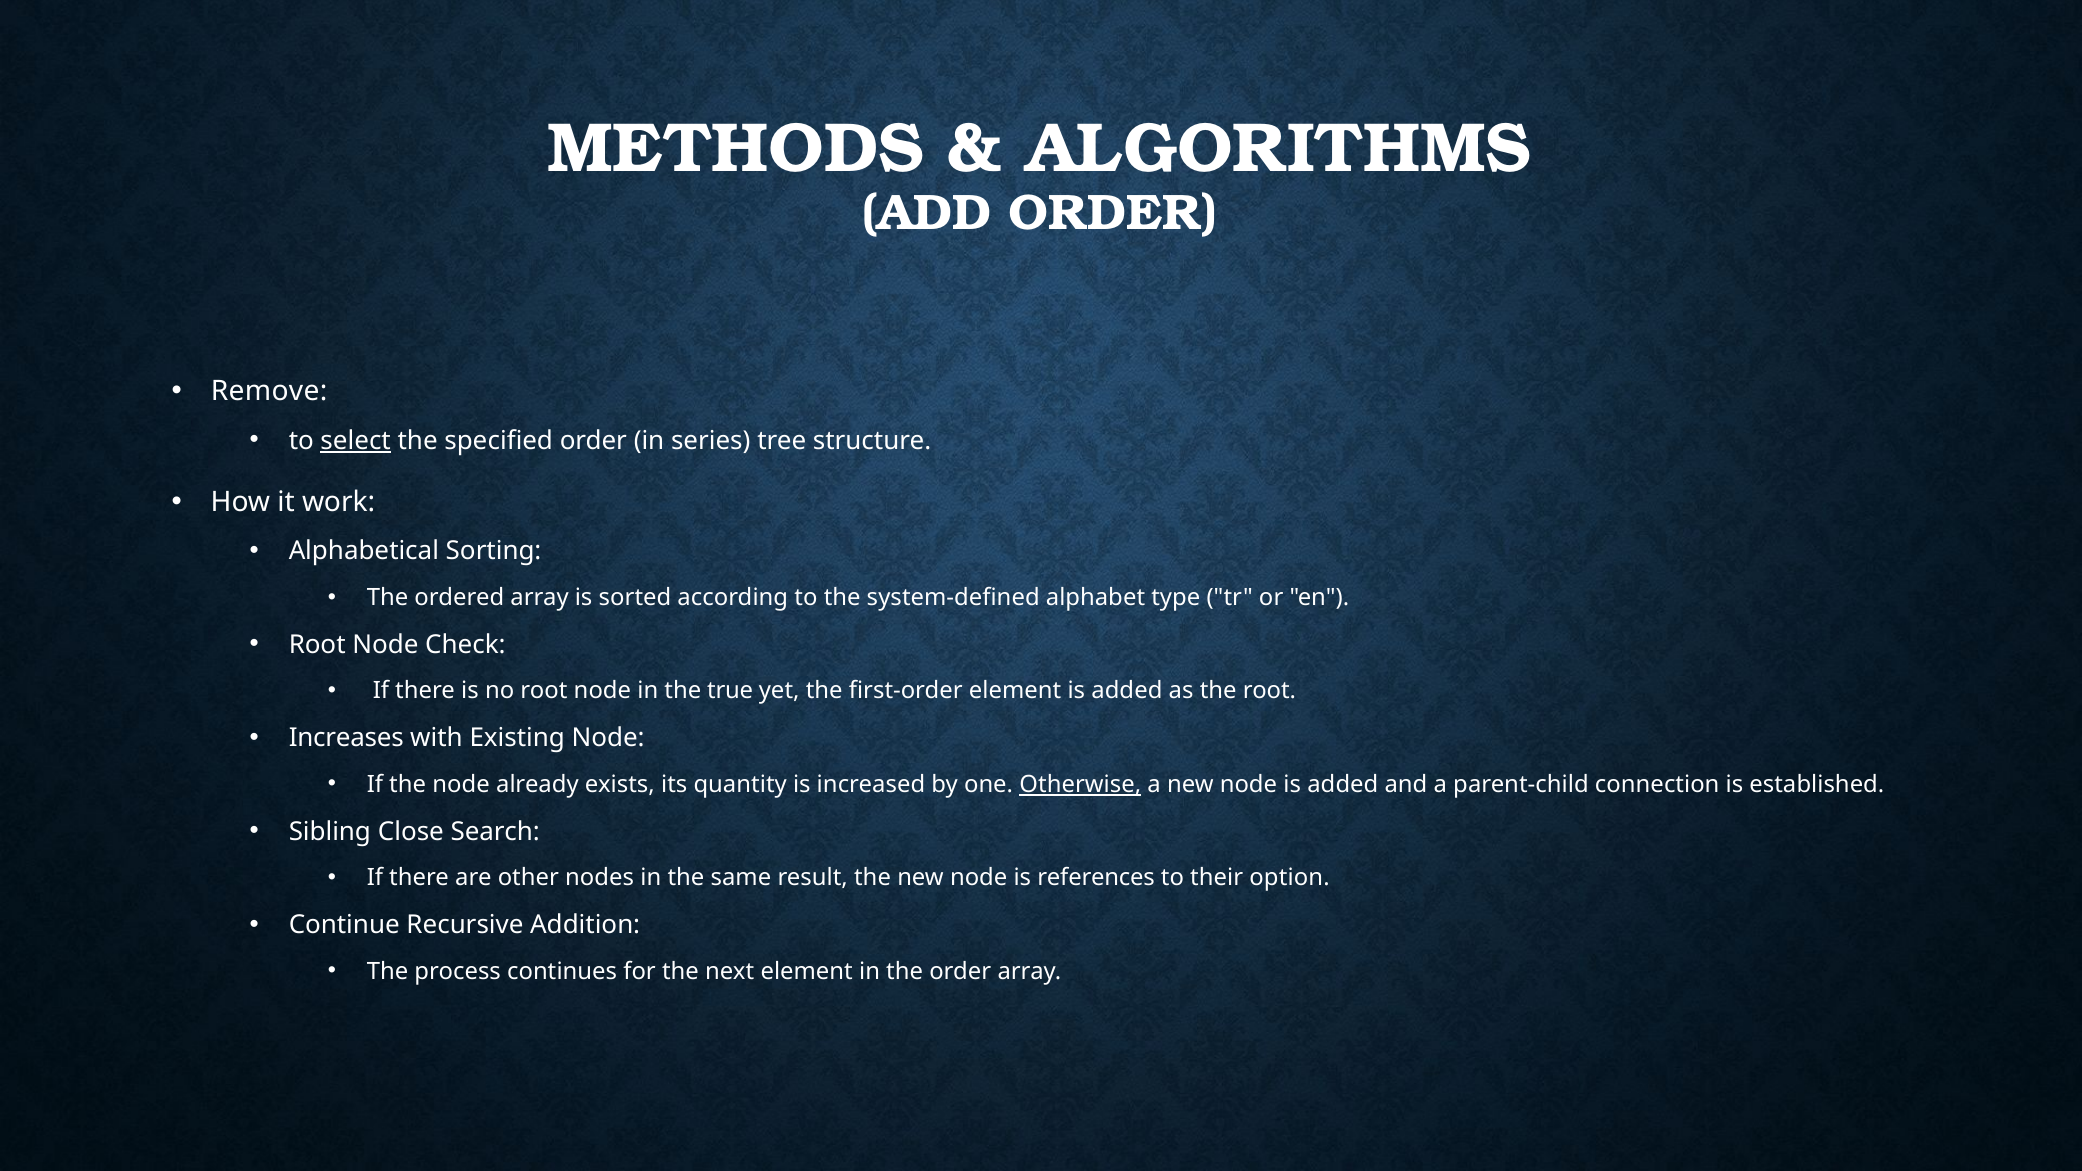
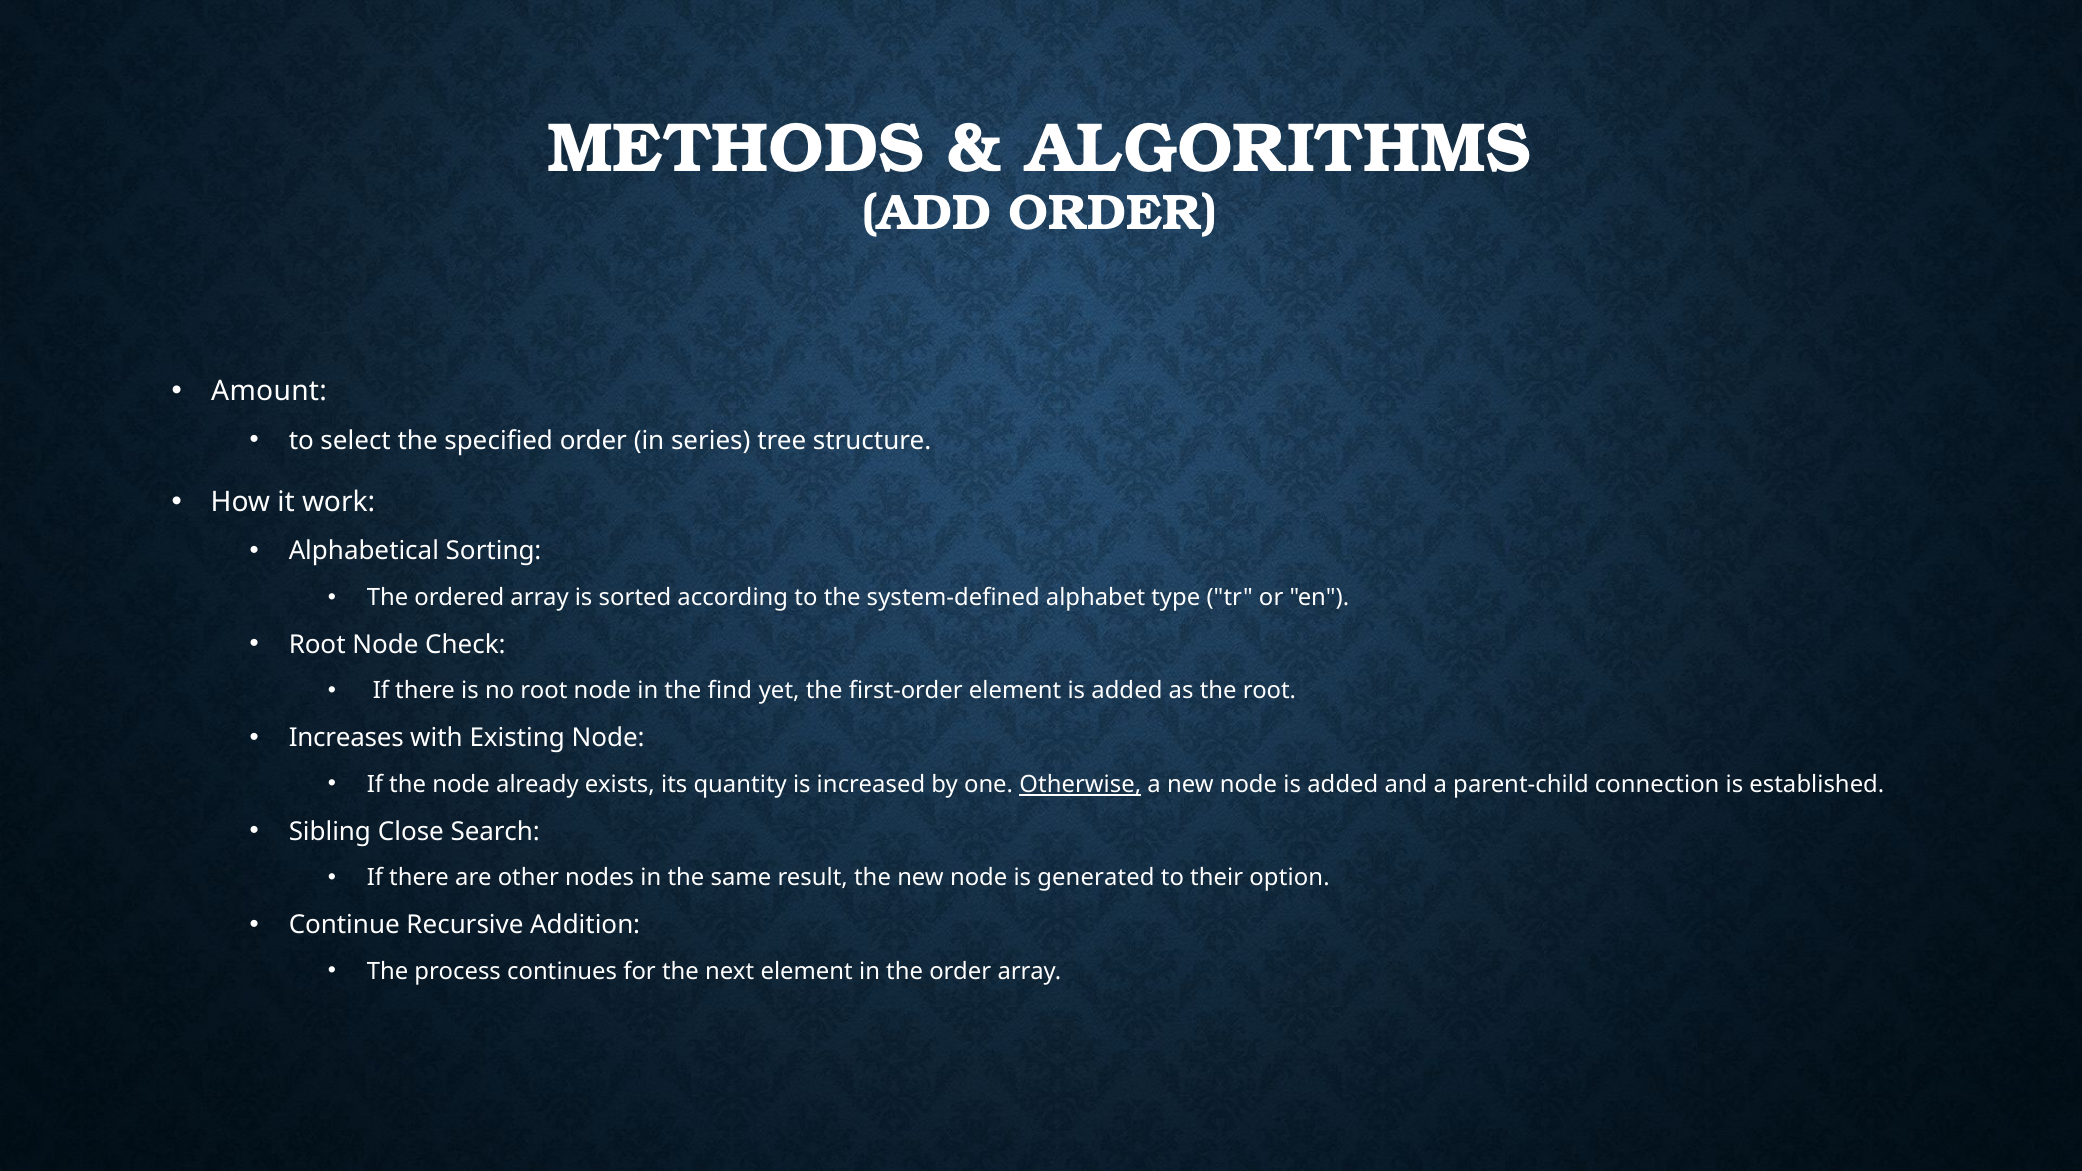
Remove: Remove -> Amount (269, 391)
select underline: present -> none (356, 441)
true: true -> find (730, 691)
references: references -> generated (1096, 878)
